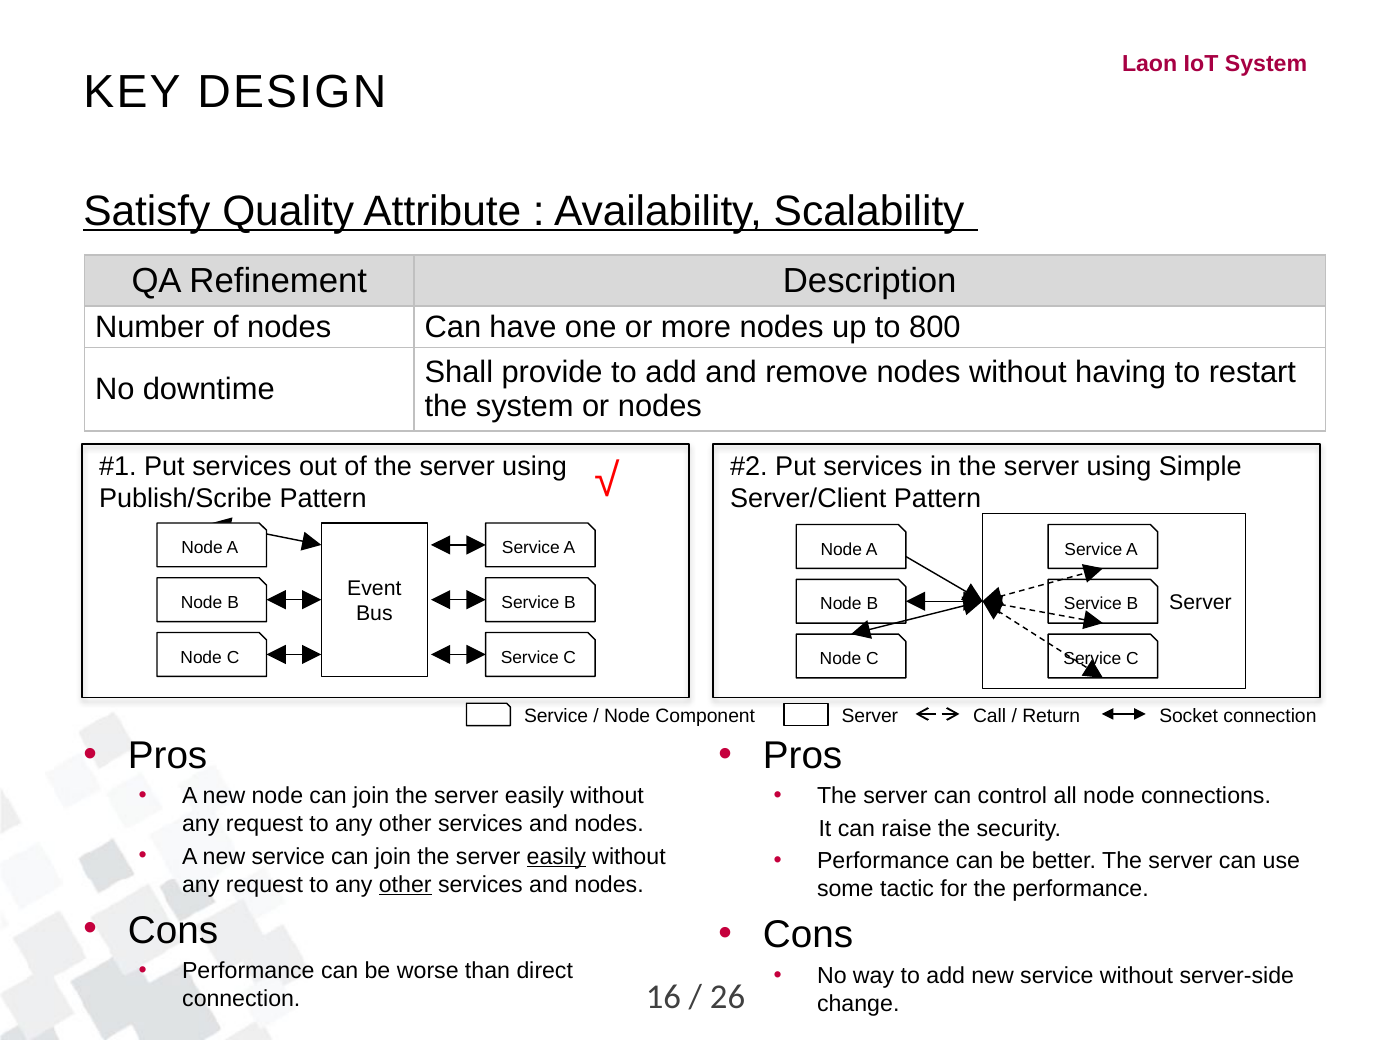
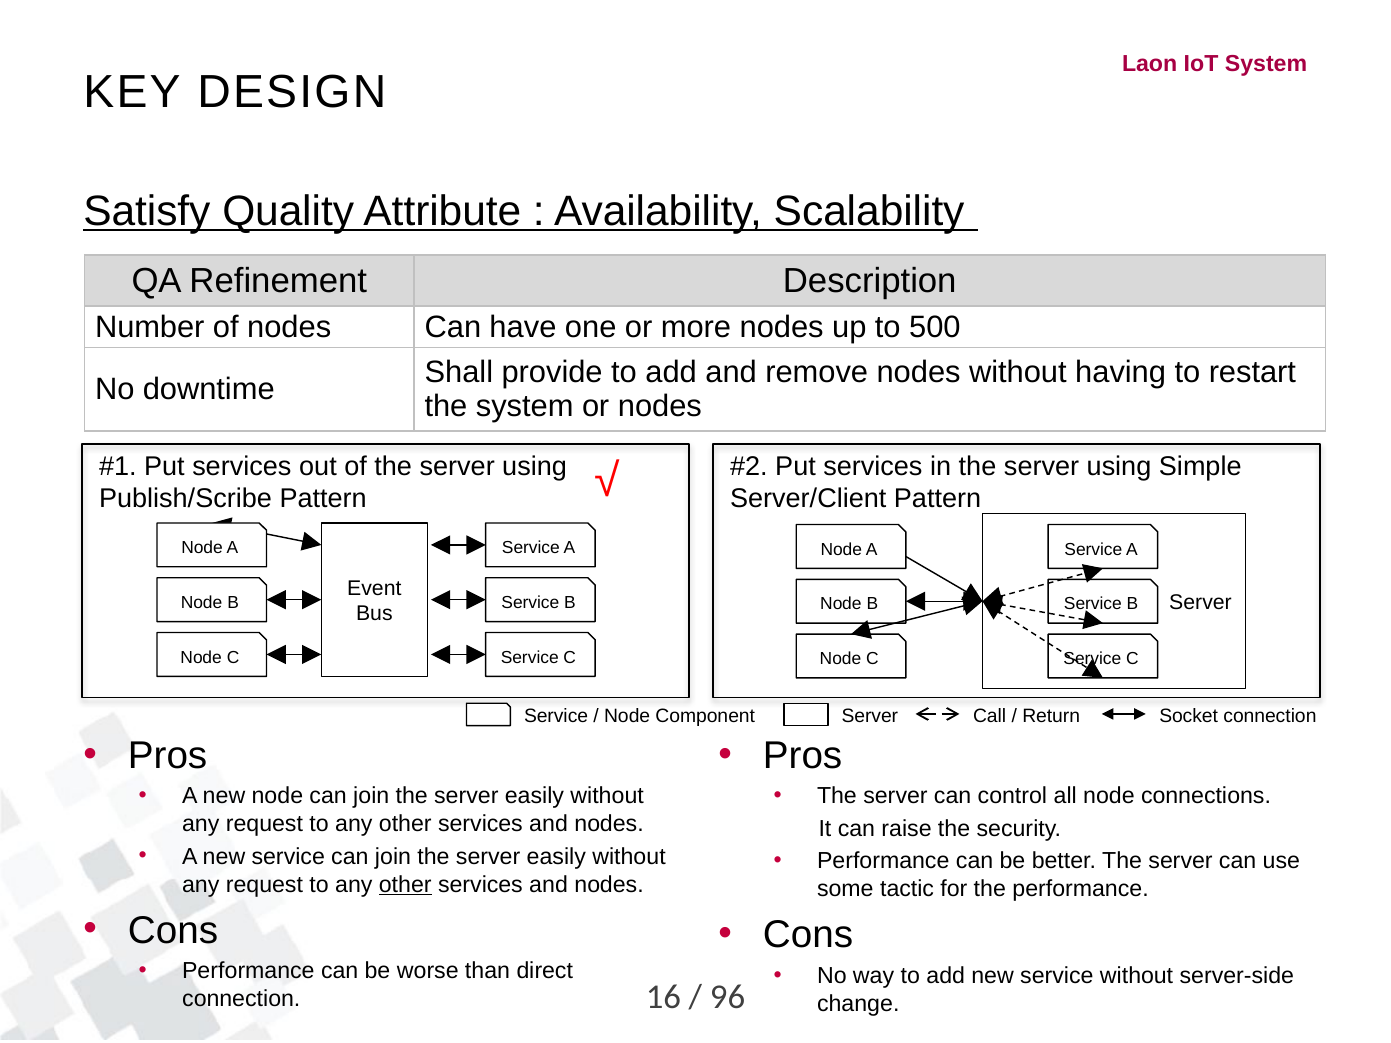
800: 800 -> 500 (935, 327)
easily underline: present -> none (556, 857)
26: 26 -> 96 (728, 997)
